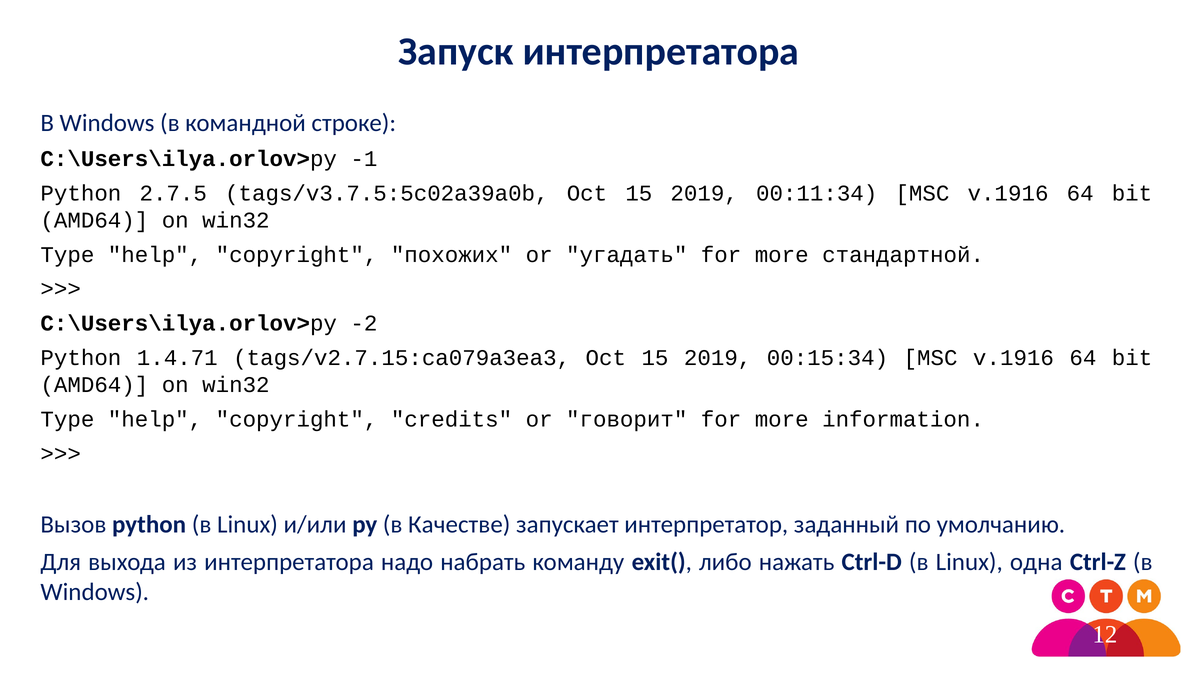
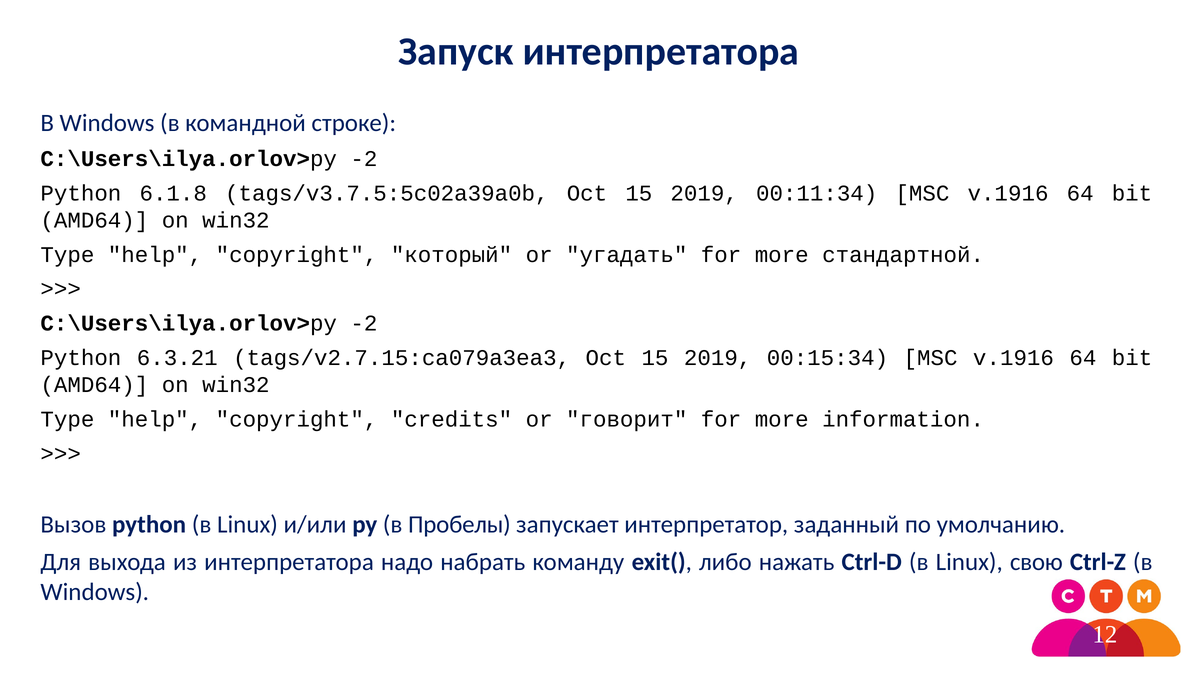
-1: -1 -> -2 (364, 159)
2.7.5: 2.7.5 -> 6.1.8 (173, 193)
похожих: похожих -> который (452, 255)
1.4.71: 1.4.71 -> 6.3.21 (177, 358)
Качестве: Качестве -> Пробелы (459, 524)
одна: одна -> свою (1036, 562)
